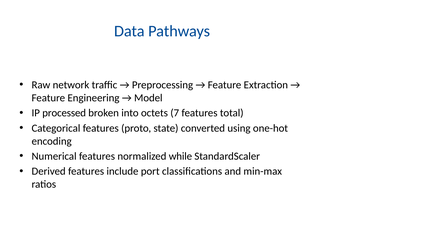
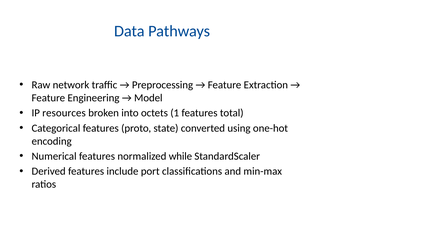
processed: processed -> resources (64, 113)
7: 7 -> 1 (175, 113)
